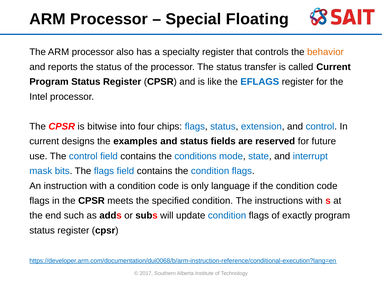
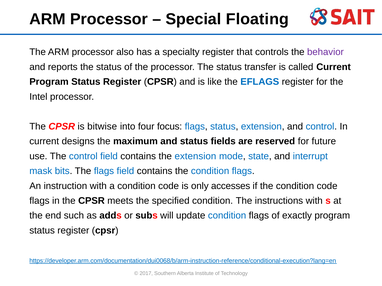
behavior colour: orange -> purple (325, 52)
chips: chips -> focus (170, 127)
examples: examples -> maximum (135, 142)
the conditions: conditions -> extension (195, 156)
language: language -> accesses (231, 186)
